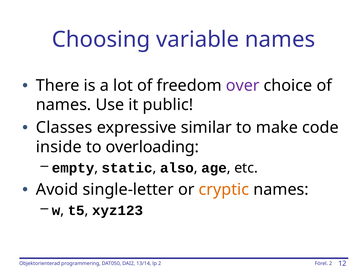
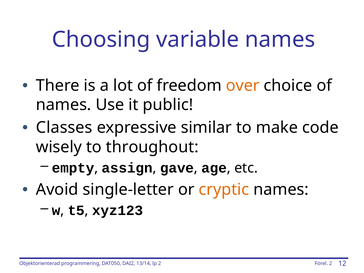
over colour: purple -> orange (243, 85)
inside: inside -> wisely (59, 147)
overloading: overloading -> throughout (152, 147)
static: static -> assign (127, 168)
also: also -> gave (177, 168)
